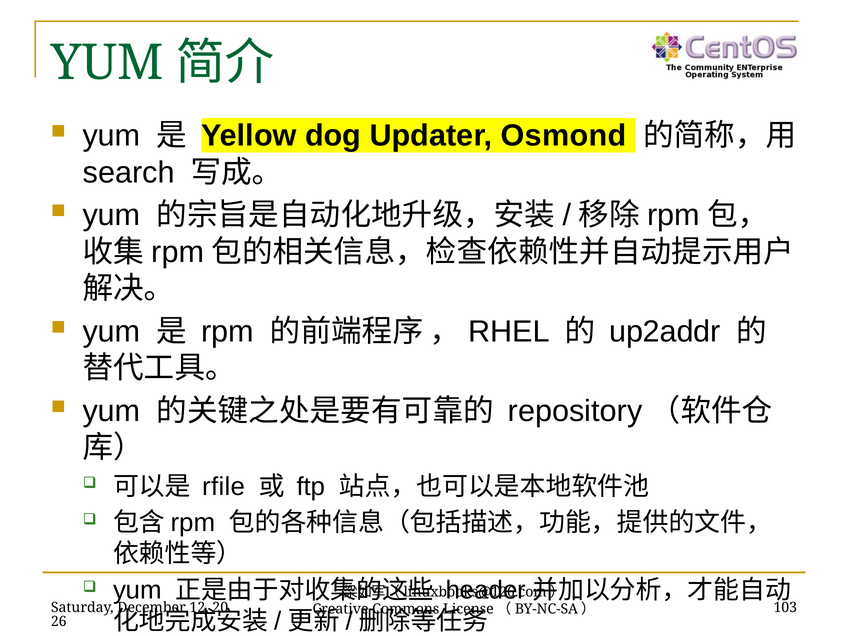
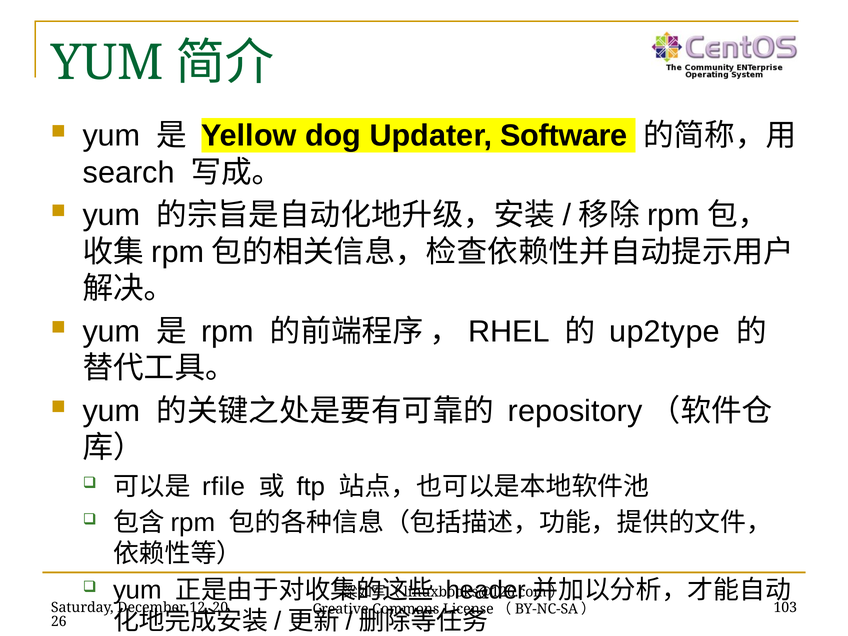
Osmond: Osmond -> Software (564, 136)
up2addr: up2addr -> up2type (665, 332)
